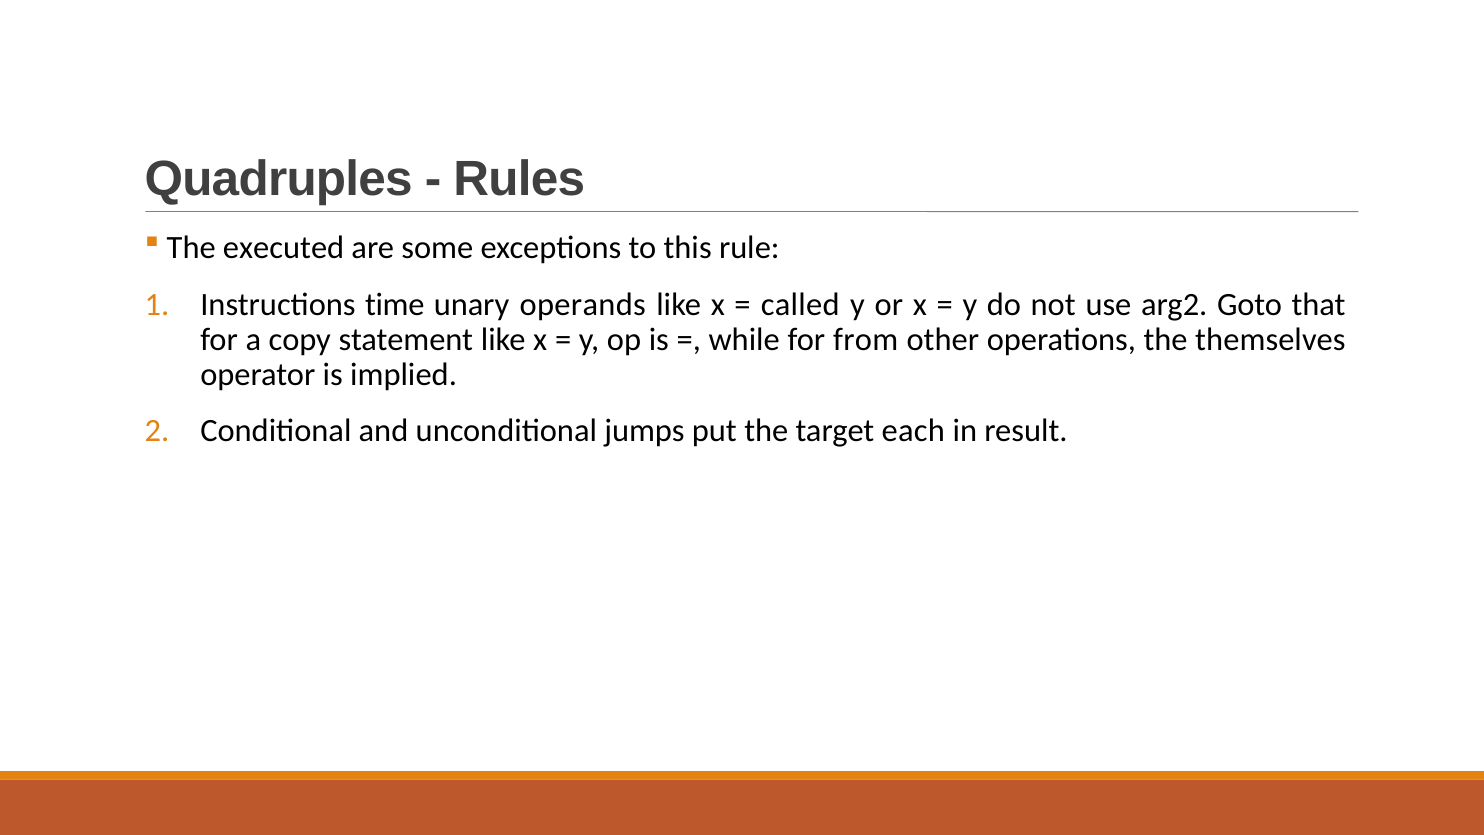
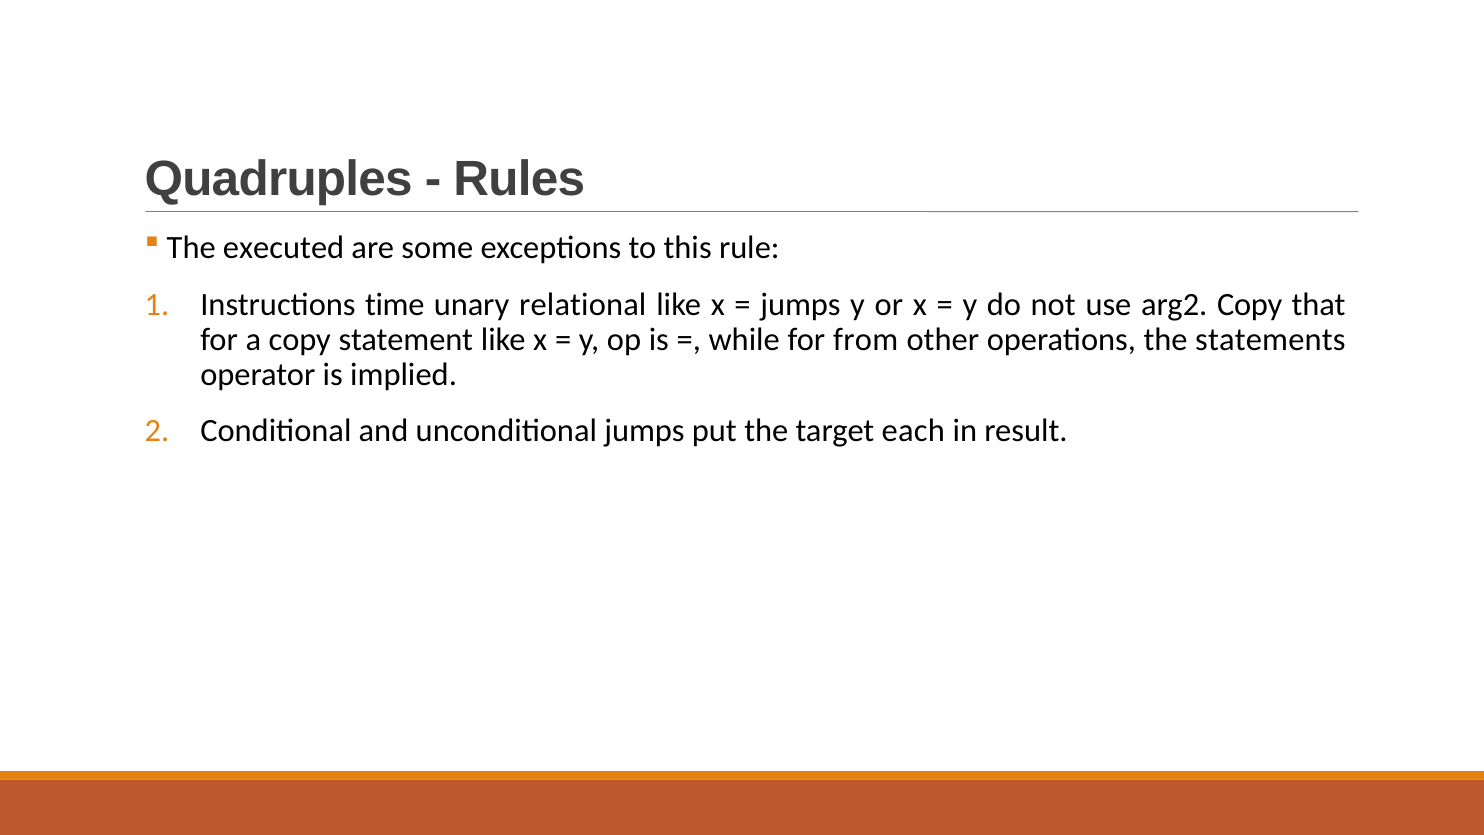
operands: operands -> relational (583, 304)
called: called -> jumps (800, 304)
arg2 Goto: Goto -> Copy (1250, 304)
themselves: themselves -> statements (1270, 339)
